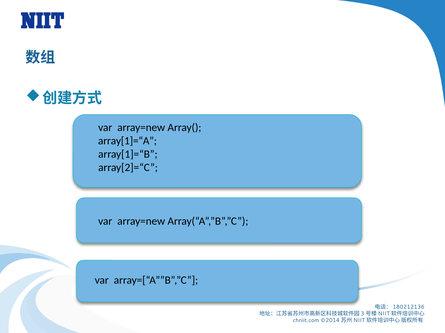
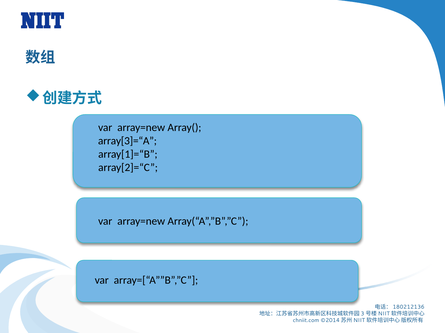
array[1]=“A: array[1]=“A -> array[3]=“A (127, 141)
